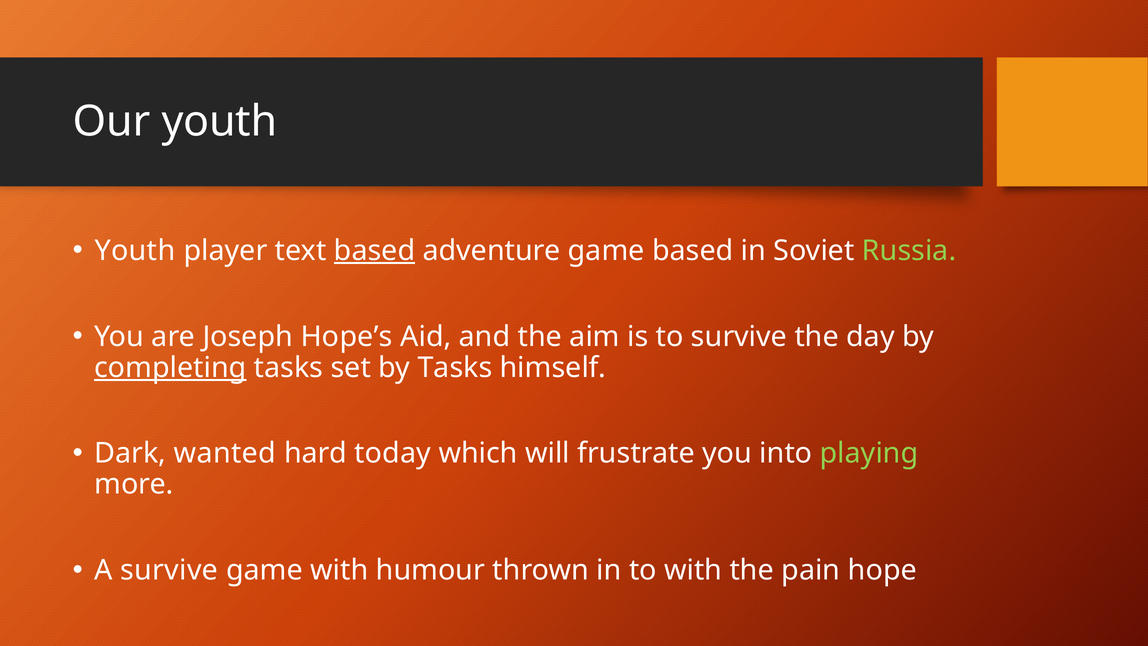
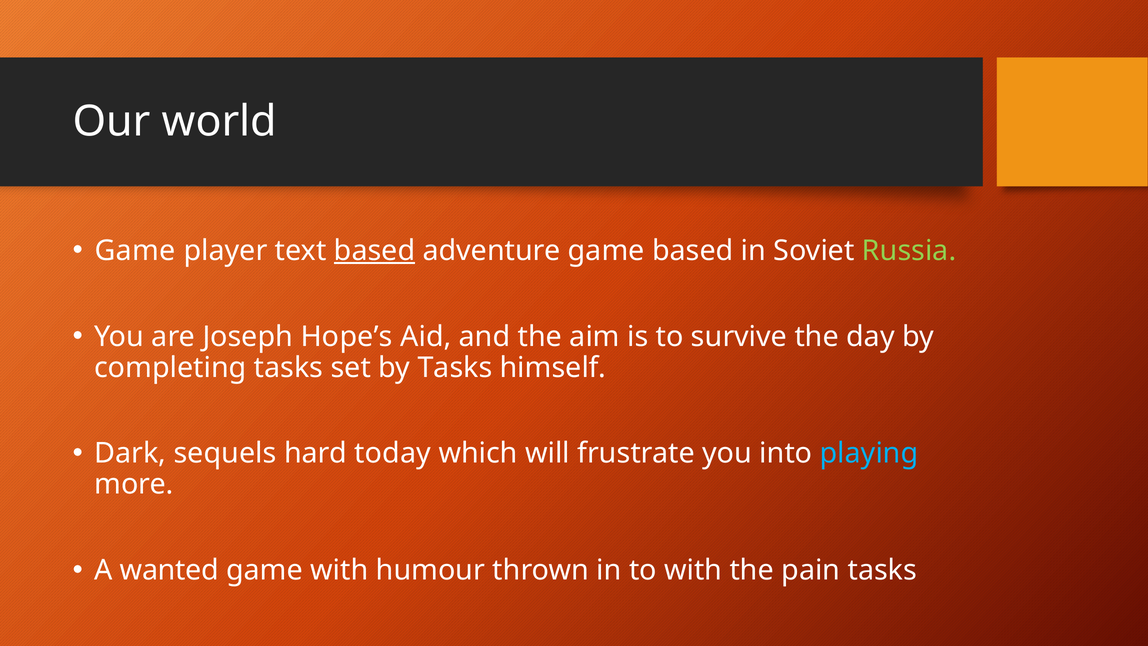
Our youth: youth -> world (219, 122)
Youth: Youth -> Game (135, 251)
completing underline: present -> none (170, 367)
wanted: wanted -> sequels (225, 453)
playing colour: light green -> light blue (869, 453)
A survive: survive -> wanted (169, 570)
pain hope: hope -> tasks (882, 570)
